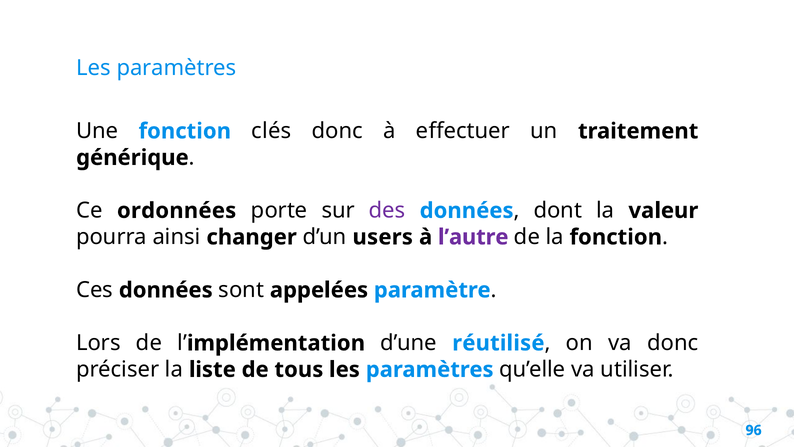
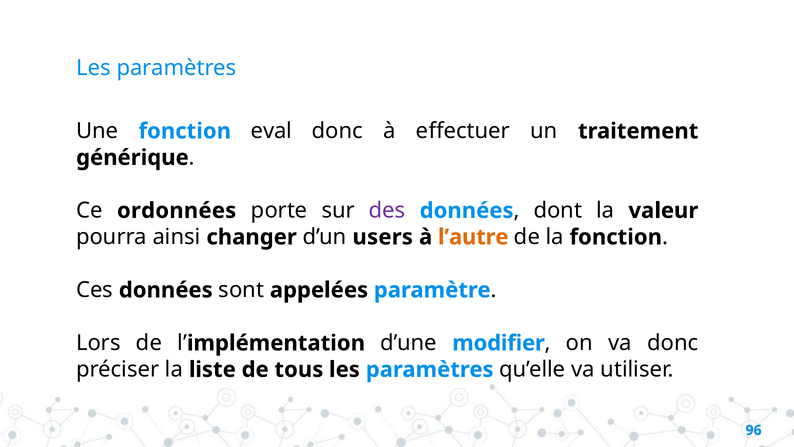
clés: clés -> eval (272, 131)
l’autre colour: purple -> orange (473, 237)
réutilisé: réutilisé -> modifier (499, 343)
